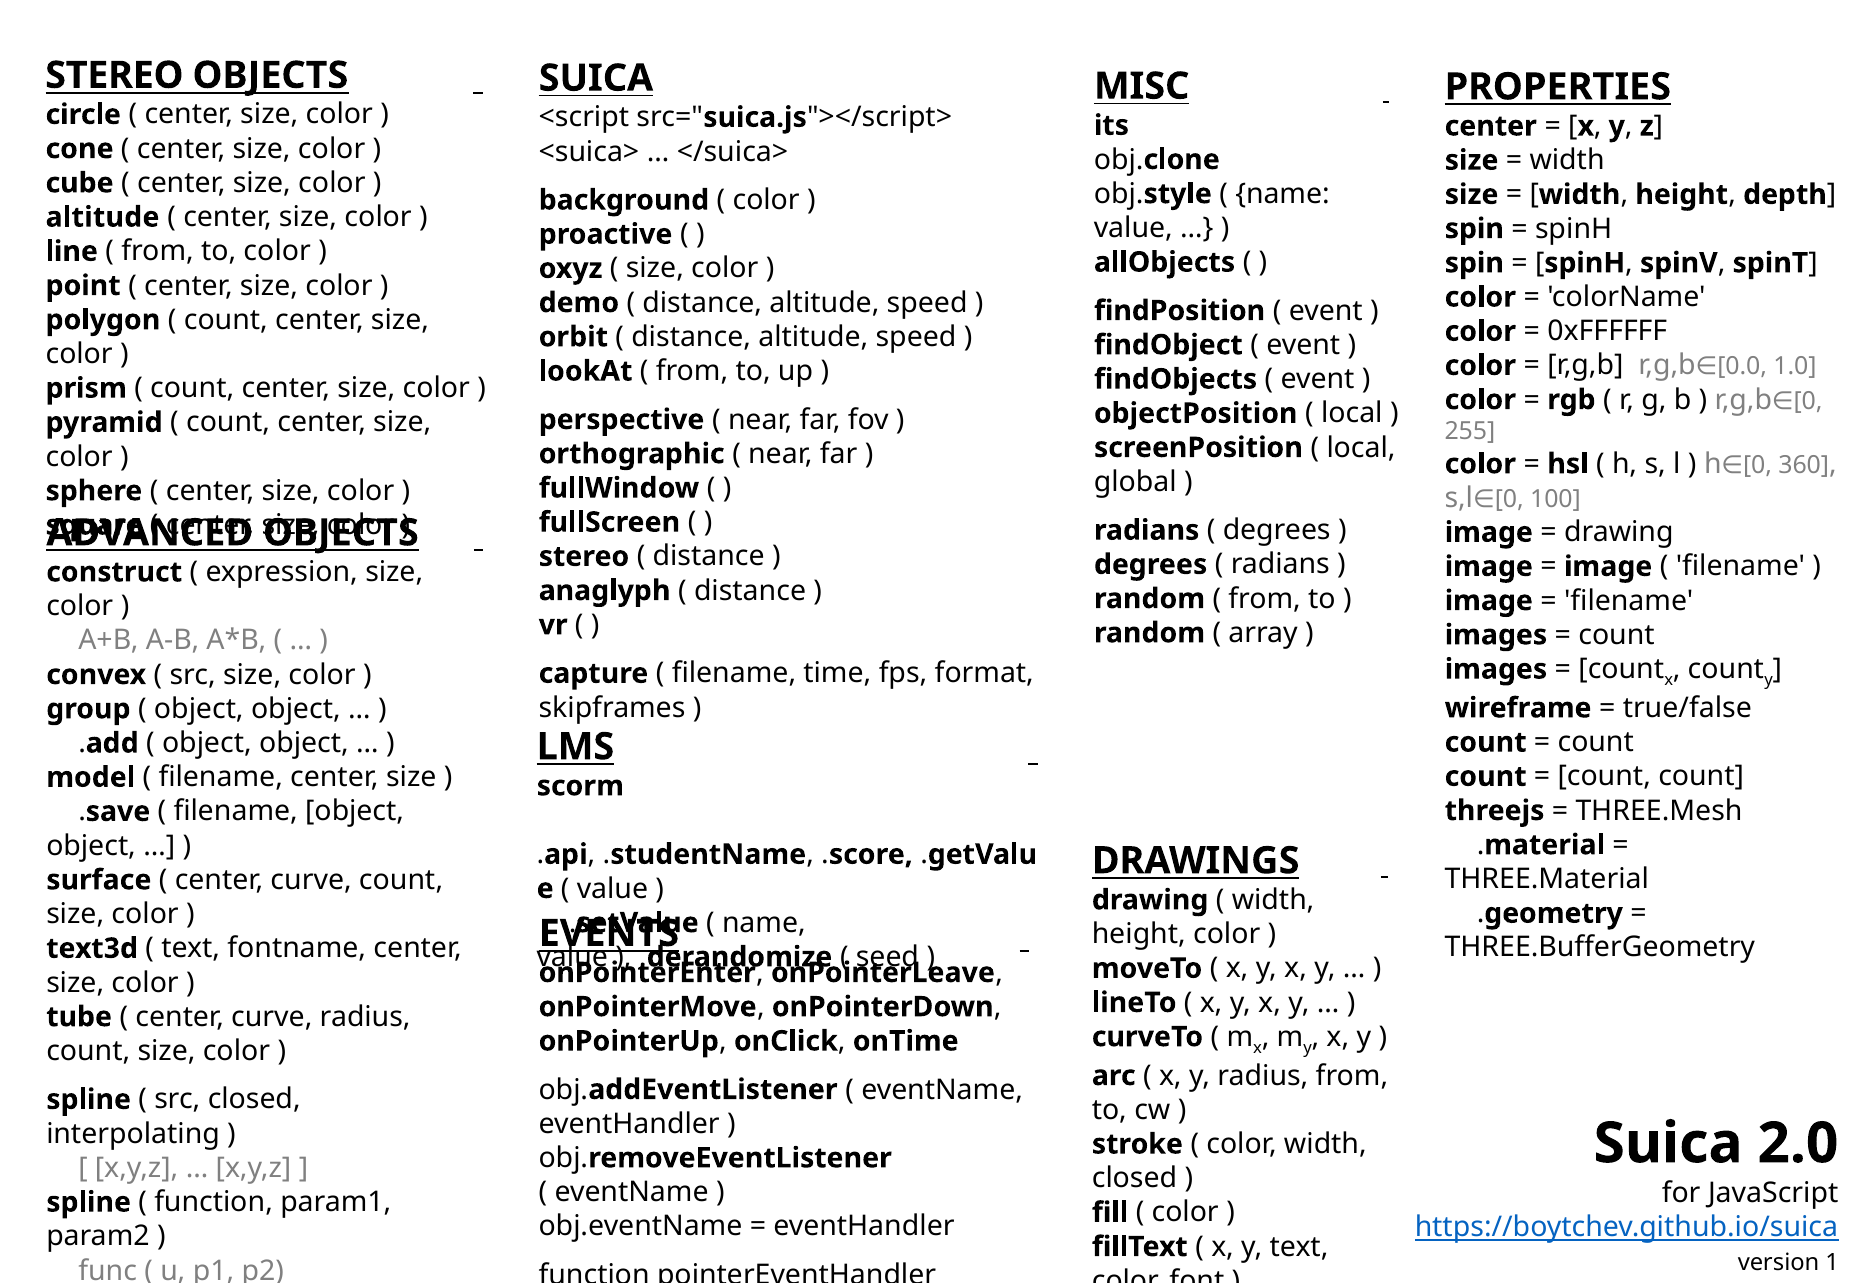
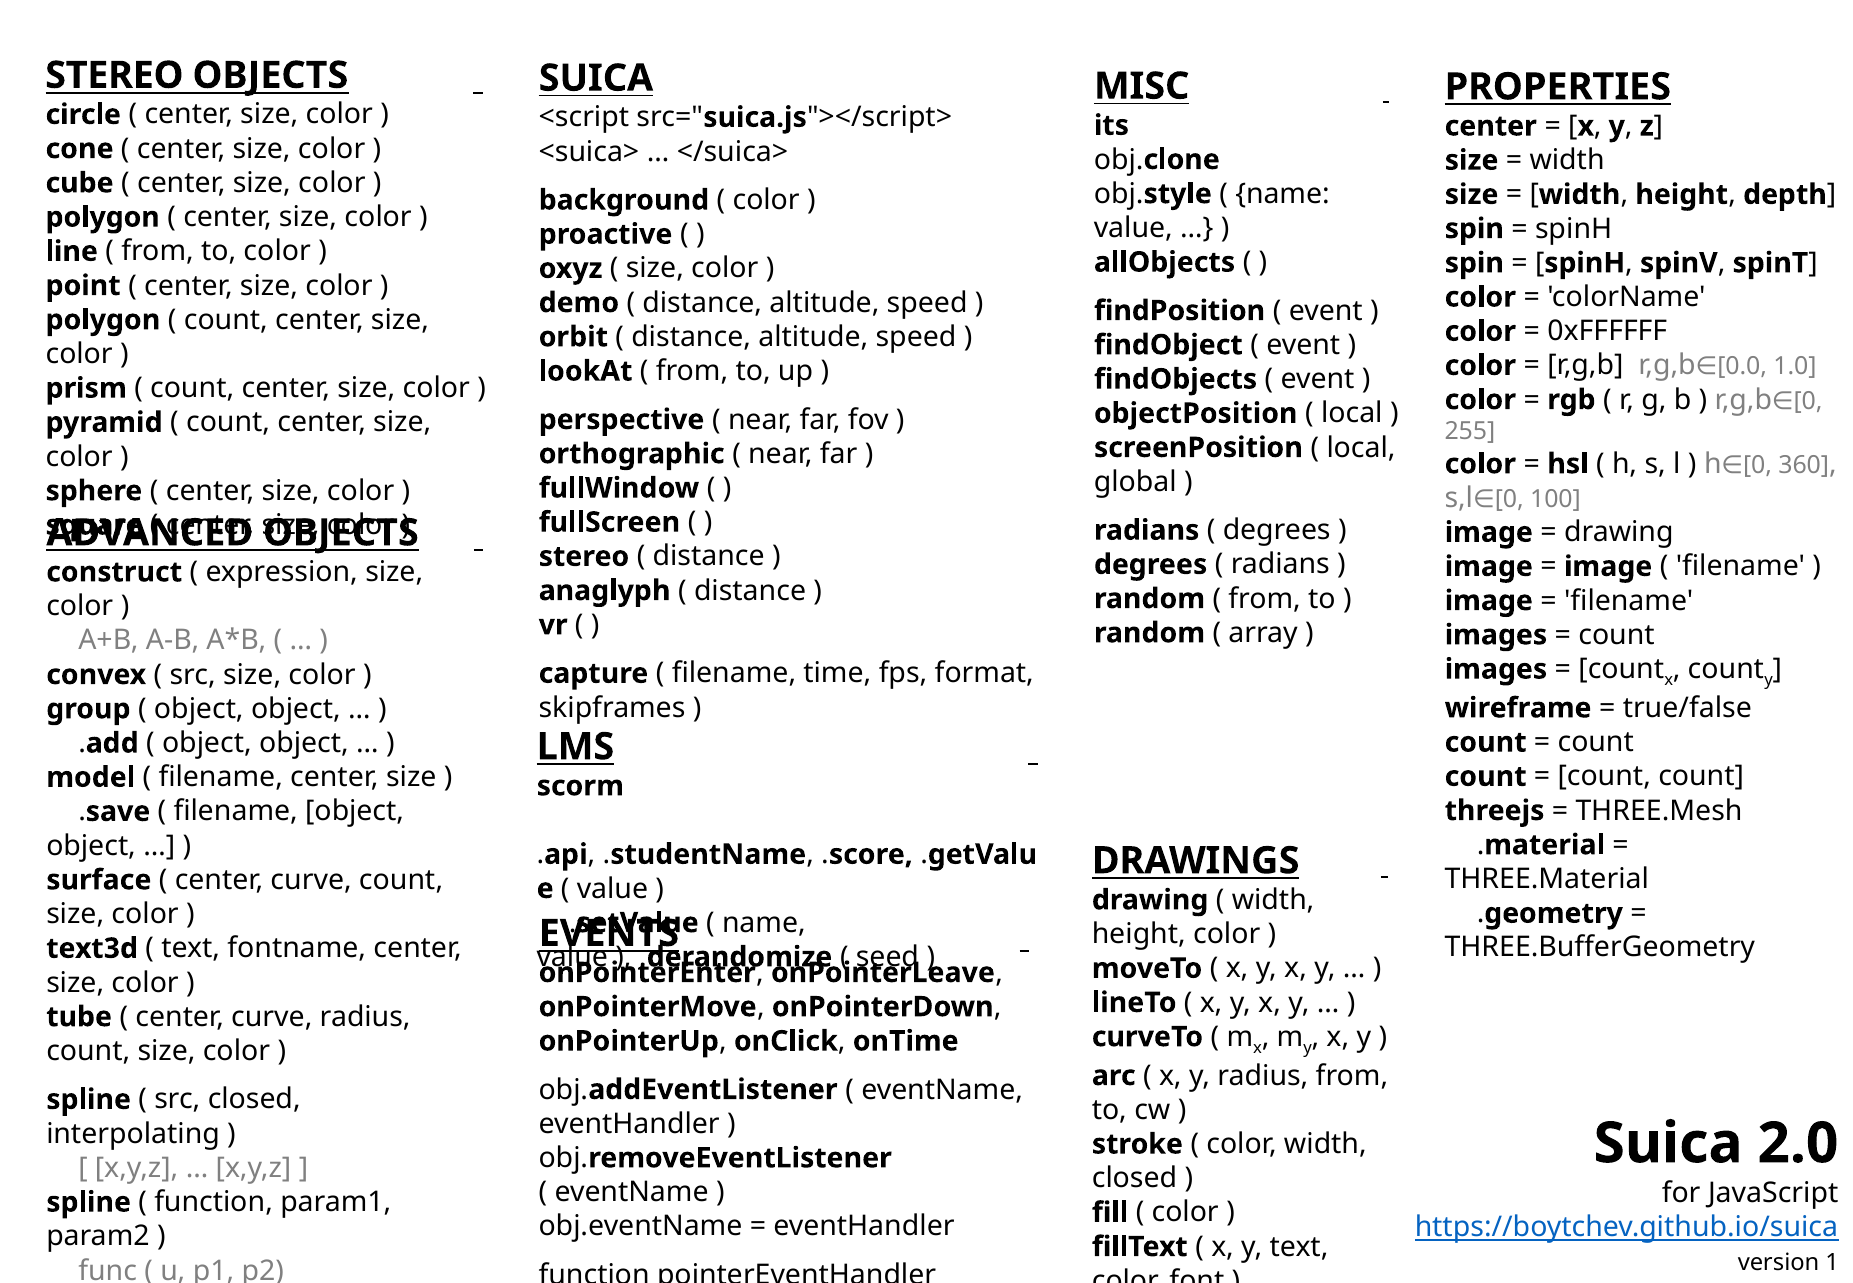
altitude: altitude -> polygon (103, 217)
